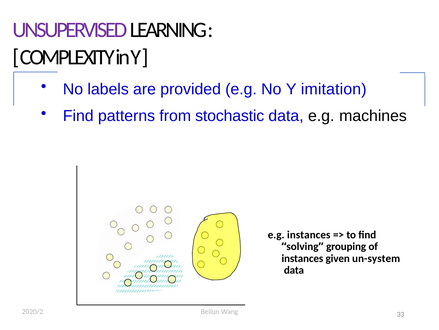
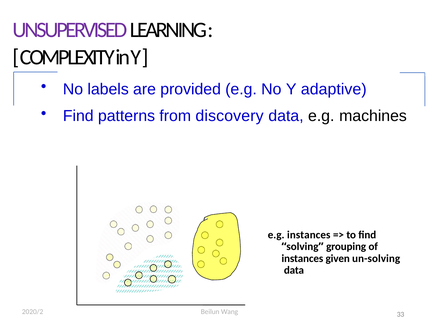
imitation: imitation -> adaptive (334, 89)
stochastic: stochastic -> discovery (230, 116)
un-system: un-system -> un-solving (376, 258)
